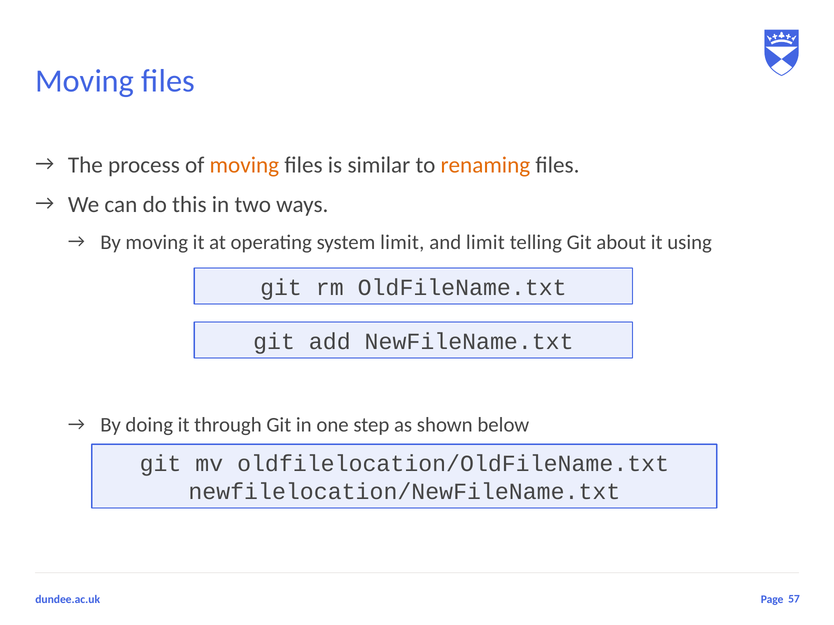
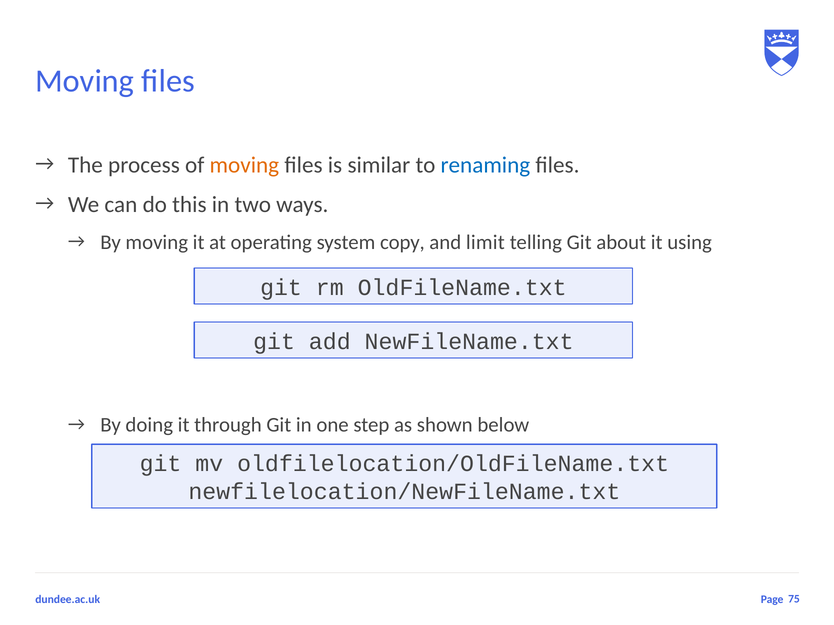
renaming colour: orange -> blue (485, 165)
system limit: limit -> copy (402, 242)
57: 57 -> 75 (794, 600)
